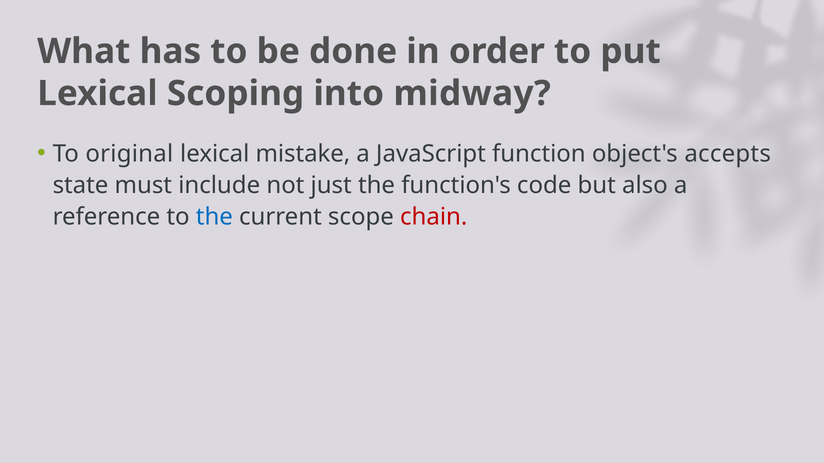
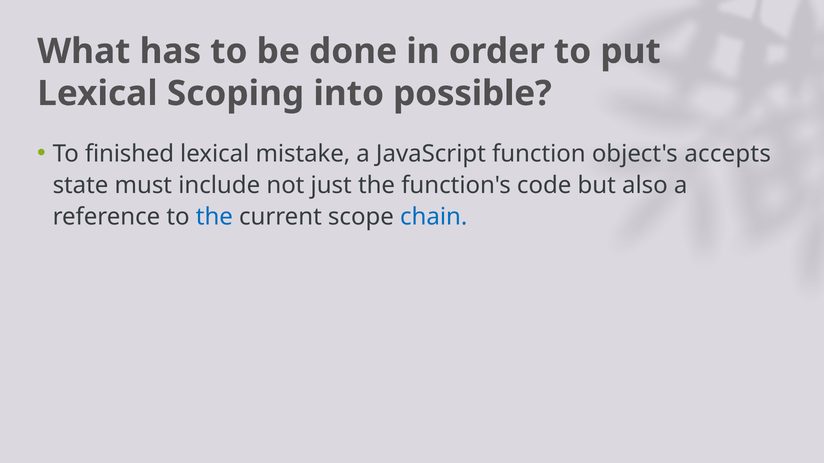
midway: midway -> possible (472, 94)
original: original -> finished (130, 154)
chain colour: red -> blue (434, 217)
